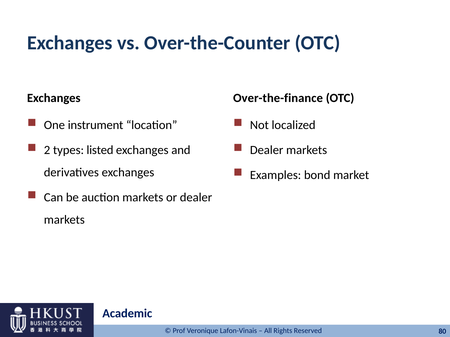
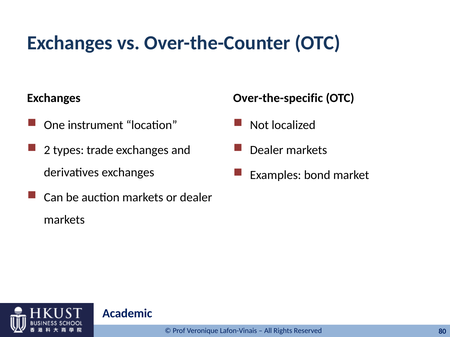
Over-the-finance: Over-the-finance -> Over-the-specific (278, 98)
listed: listed -> trade (100, 150)
